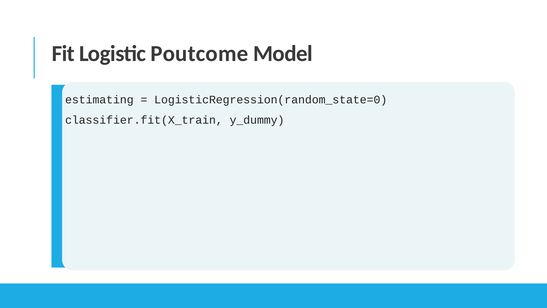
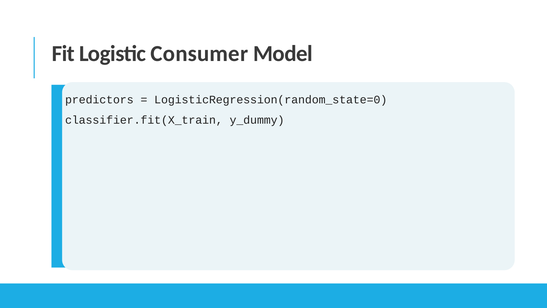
Poutcome: Poutcome -> Consumer (199, 53)
estimating: estimating -> predictors (99, 100)
